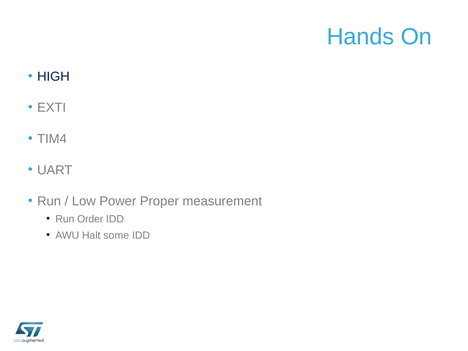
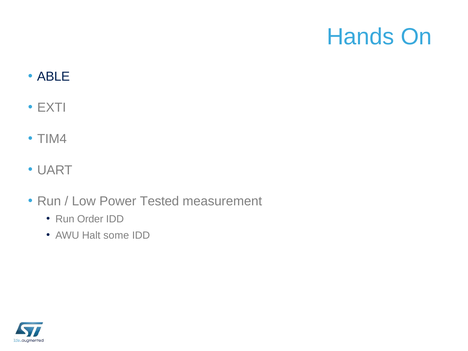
HIGH: HIGH -> ABLE (53, 76)
Proper: Proper -> Tested (159, 201)
